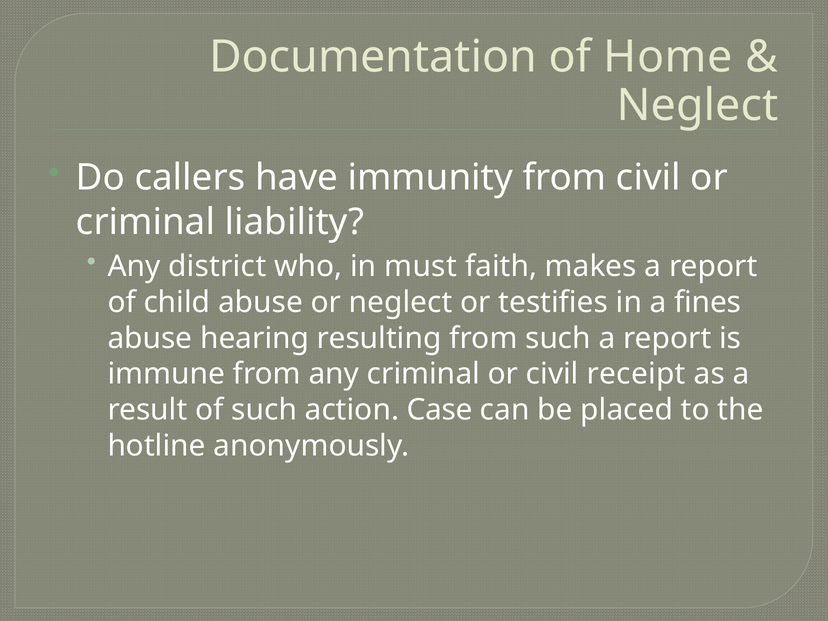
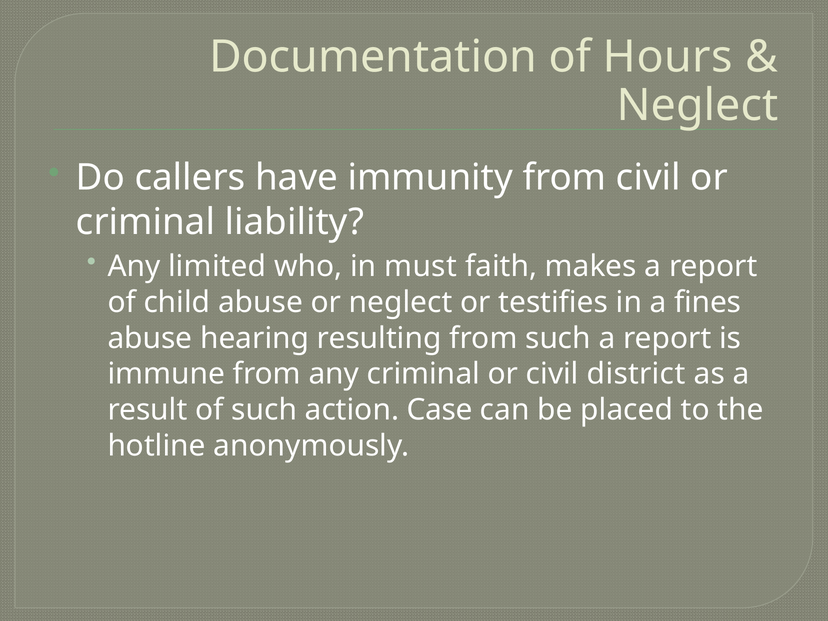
Home: Home -> Hours (668, 57)
district: district -> limited (217, 266)
receipt: receipt -> district (636, 374)
